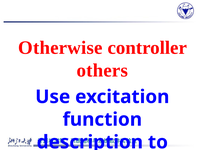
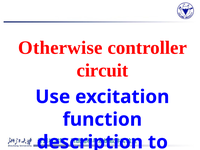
others: others -> circuit (102, 70)
